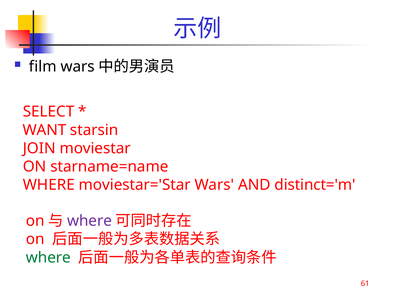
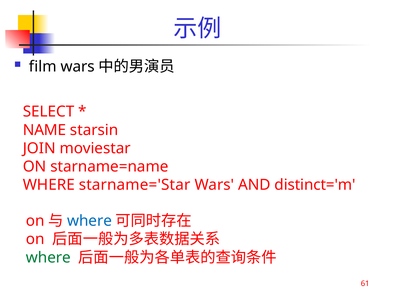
WANT: WANT -> NAME (45, 130)
moviestar='Star: moviestar='Star -> starname='Star (135, 185)
where colour: purple -> blue (90, 221)
